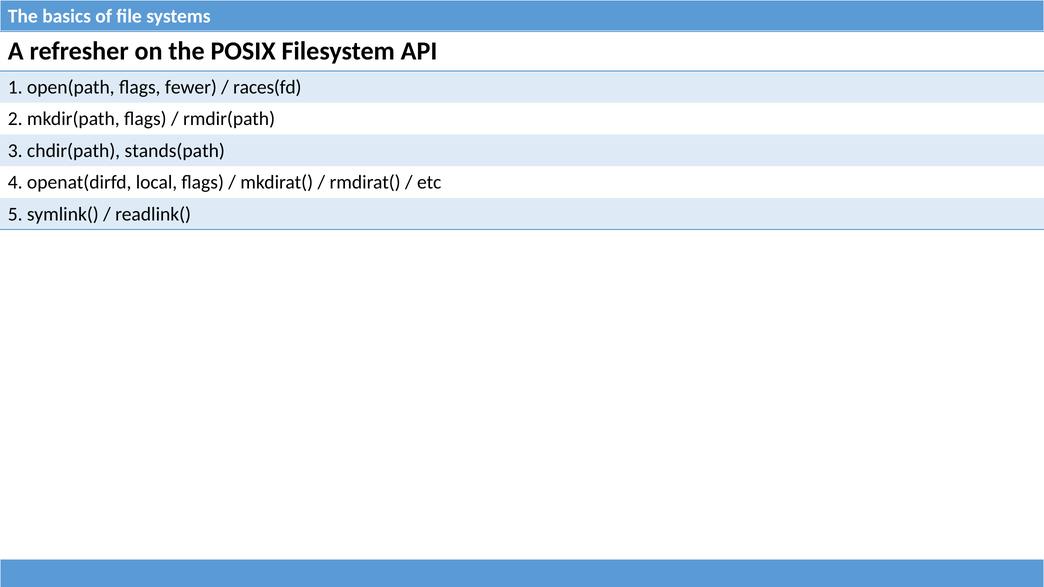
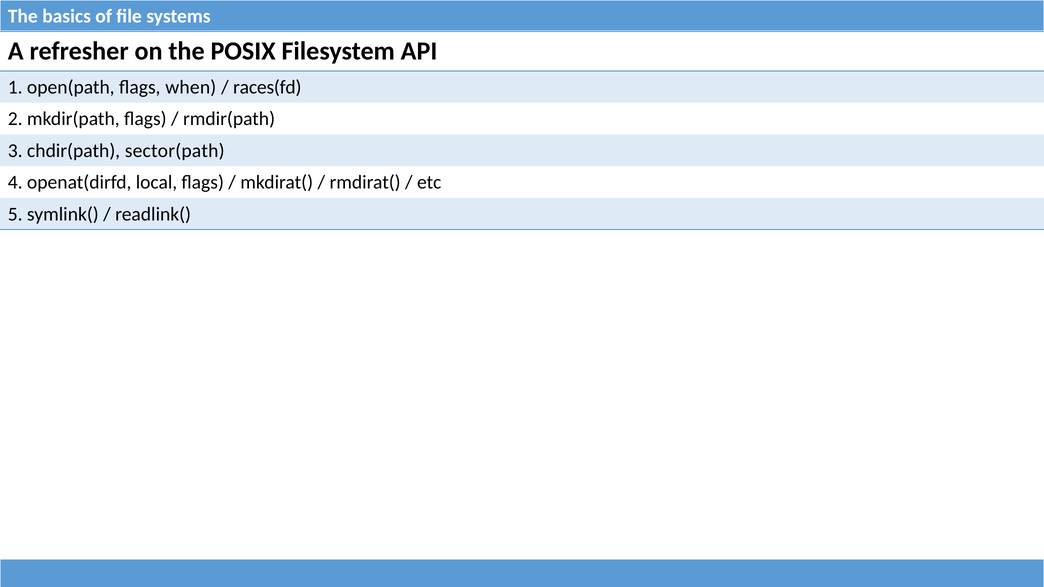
fewer: fewer -> when (191, 87)
stands(path: stands(path -> sector(path (175, 151)
